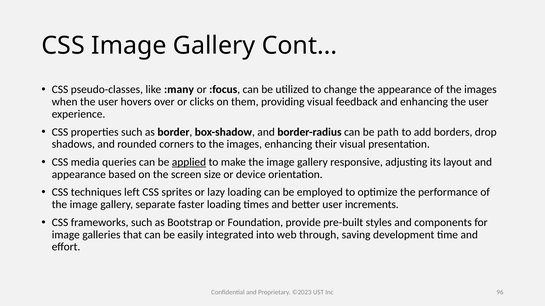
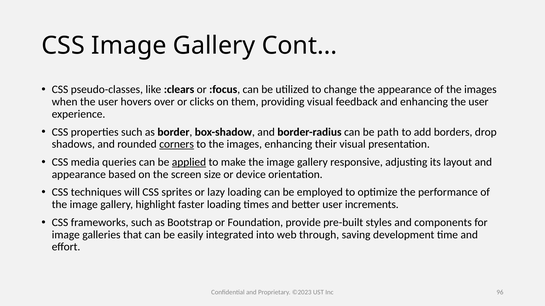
:many: :many -> :clears (179, 90)
corners underline: none -> present (177, 144)
left: left -> will (132, 193)
separate: separate -> highlight (156, 205)
